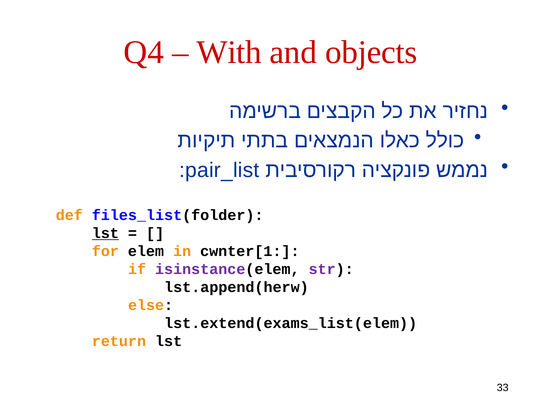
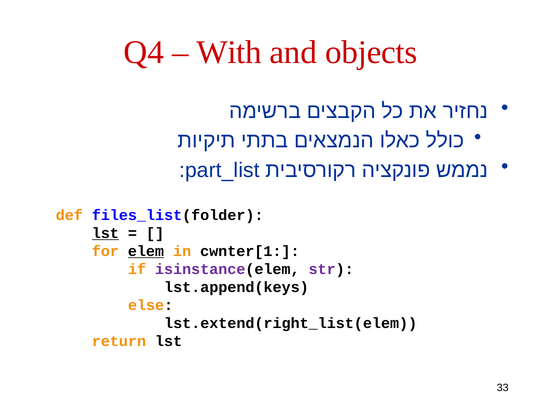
pair_list: pair_list -> part_list (222, 170)
elem underline: none -> present (146, 252)
lst.append(herw: lst.append(herw -> lst.append(keys (236, 288)
lst.extend(exams_list(elem: lst.extend(exams_list(elem -> lst.extend(right_list(elem (291, 324)
